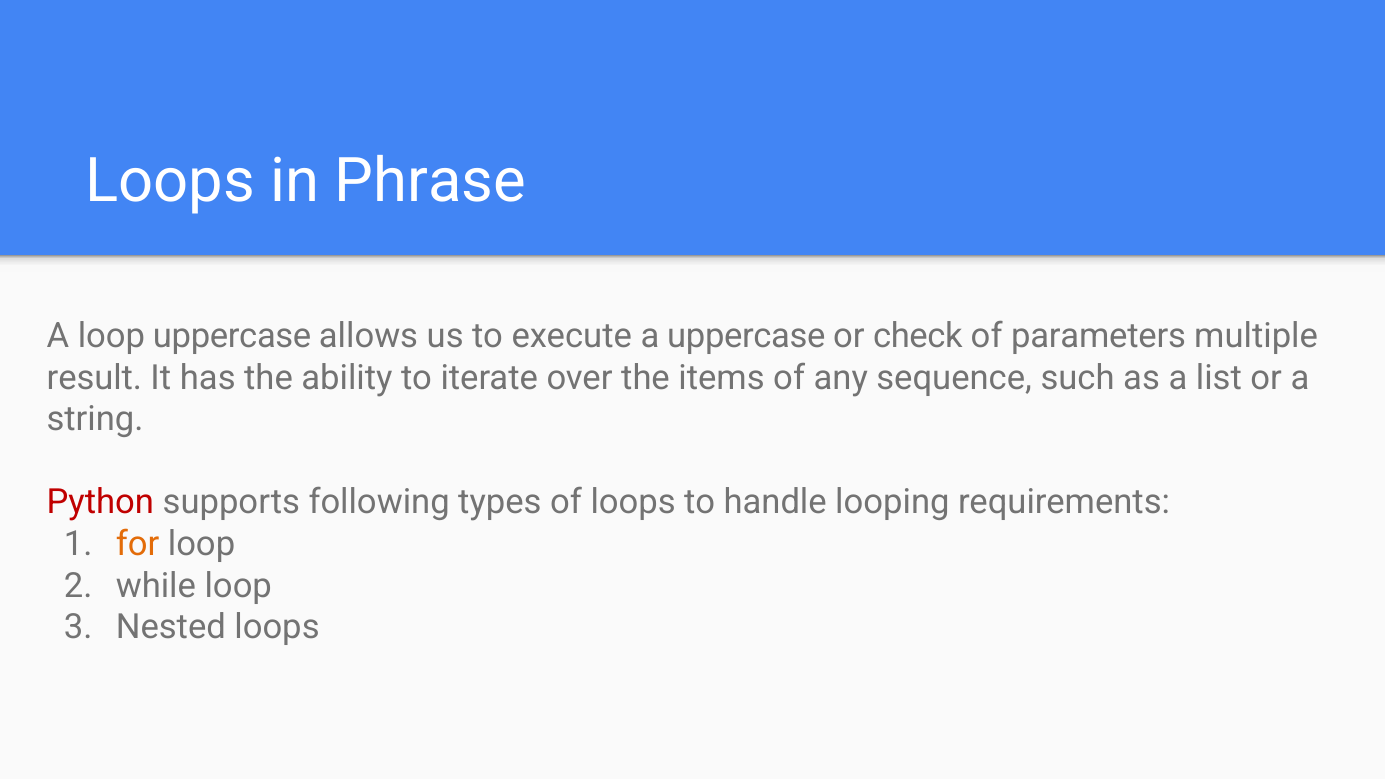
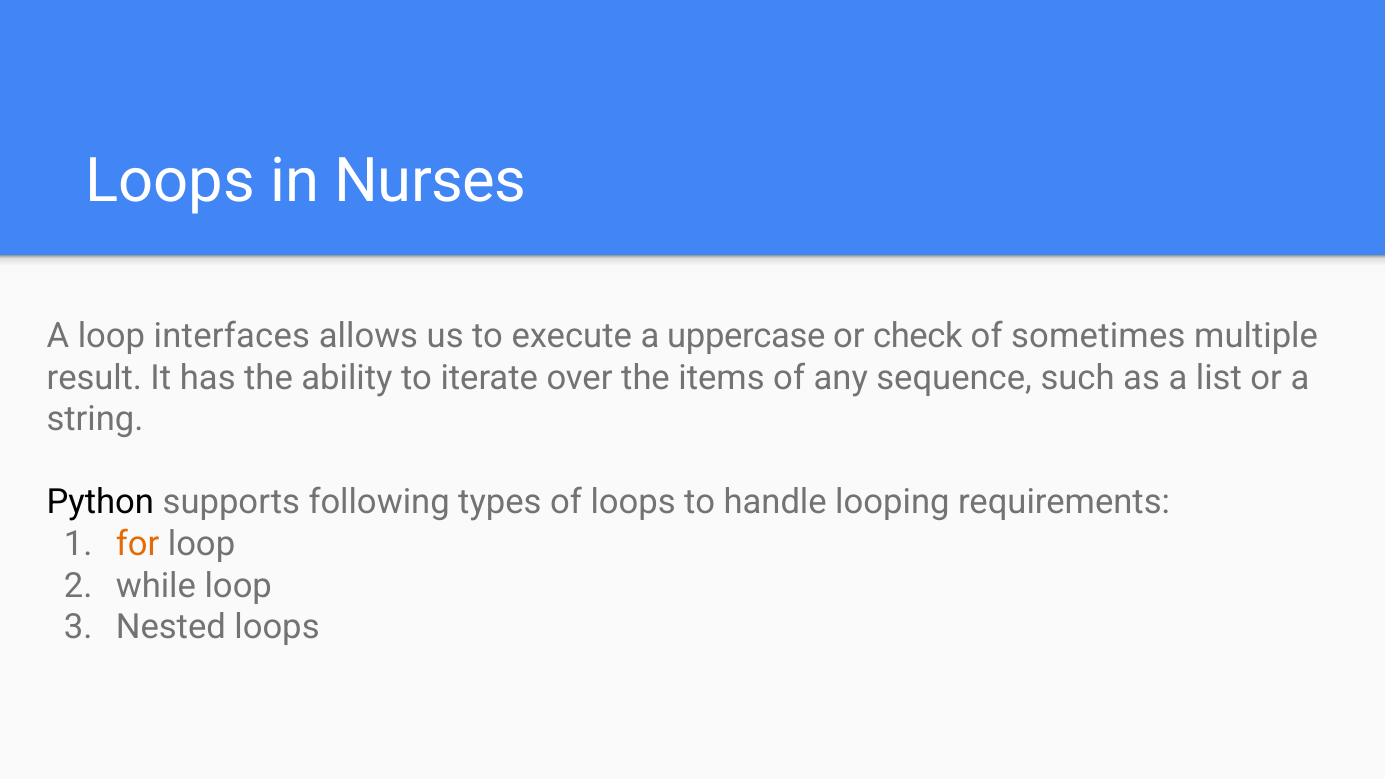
Phrase: Phrase -> Nurses (431, 182)
loop uppercase: uppercase -> interfaces (232, 336)
parameters: parameters -> sometimes (1098, 336)
Python colour: red -> black (100, 503)
